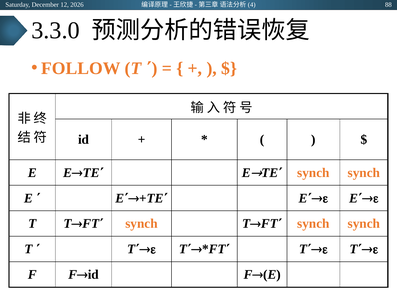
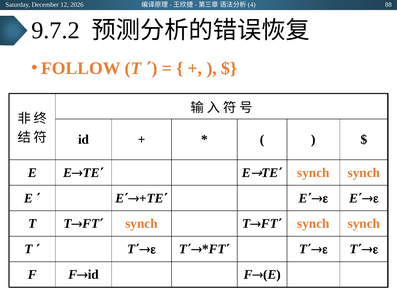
3.3.0: 3.3.0 -> 9.7.2 (55, 30)
